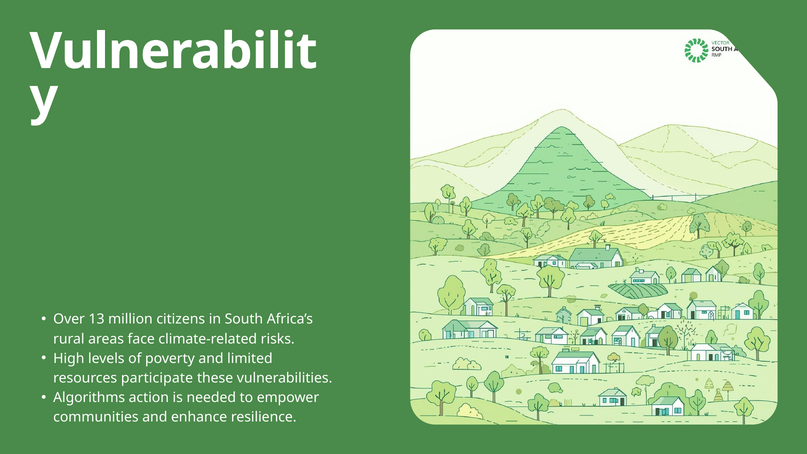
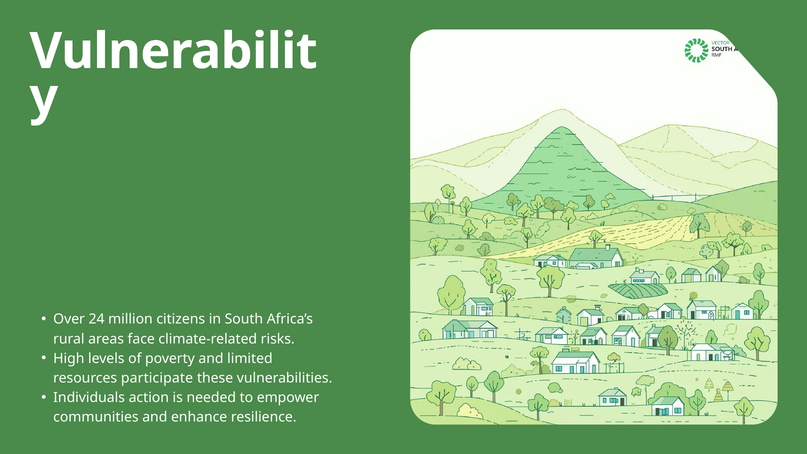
13: 13 -> 24 (97, 319)
Algorithms: Algorithms -> Individuals (89, 398)
